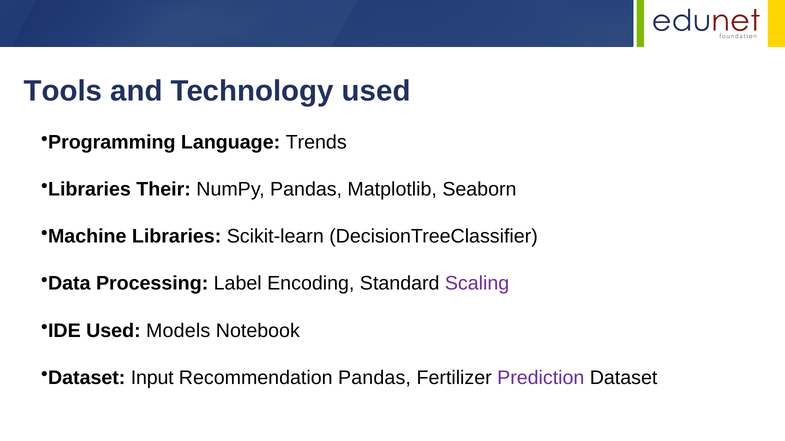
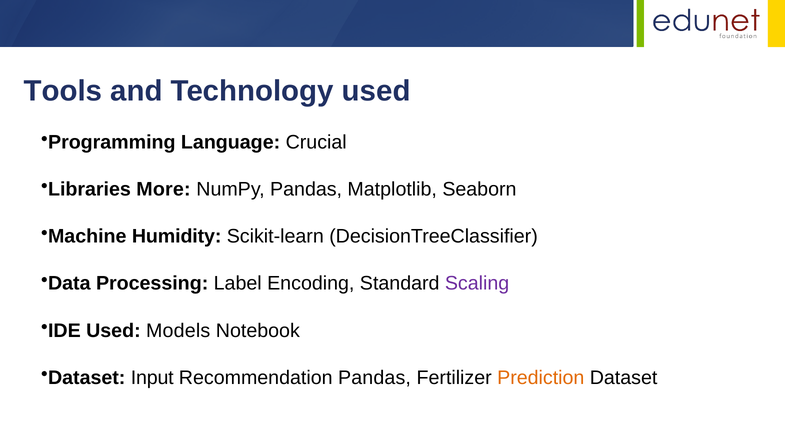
Trends: Trends -> Crucial (316, 143)
Their: Their -> More (163, 190)
Machine Libraries: Libraries -> Humidity (177, 237)
Prediction colour: purple -> orange (541, 378)
